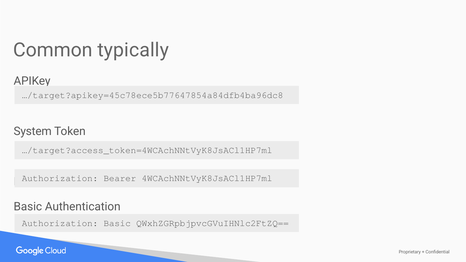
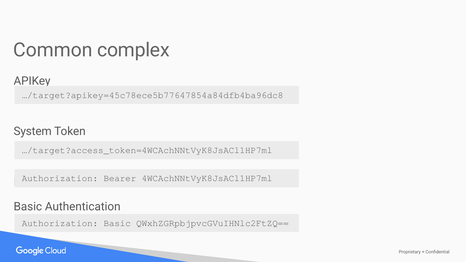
typically: typically -> complex (133, 50)
